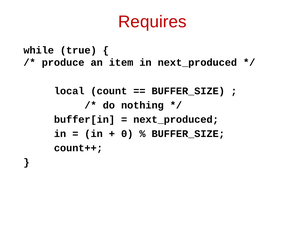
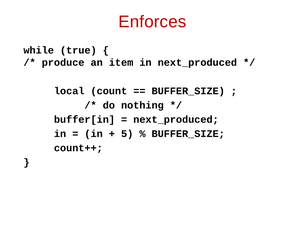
Requires: Requires -> Enforces (152, 22)
0: 0 -> 5 (127, 134)
